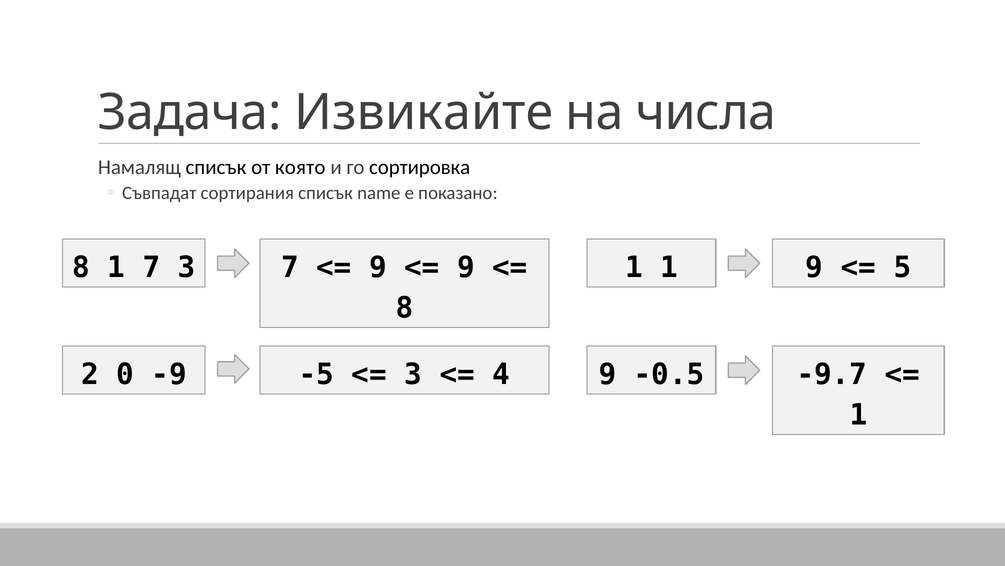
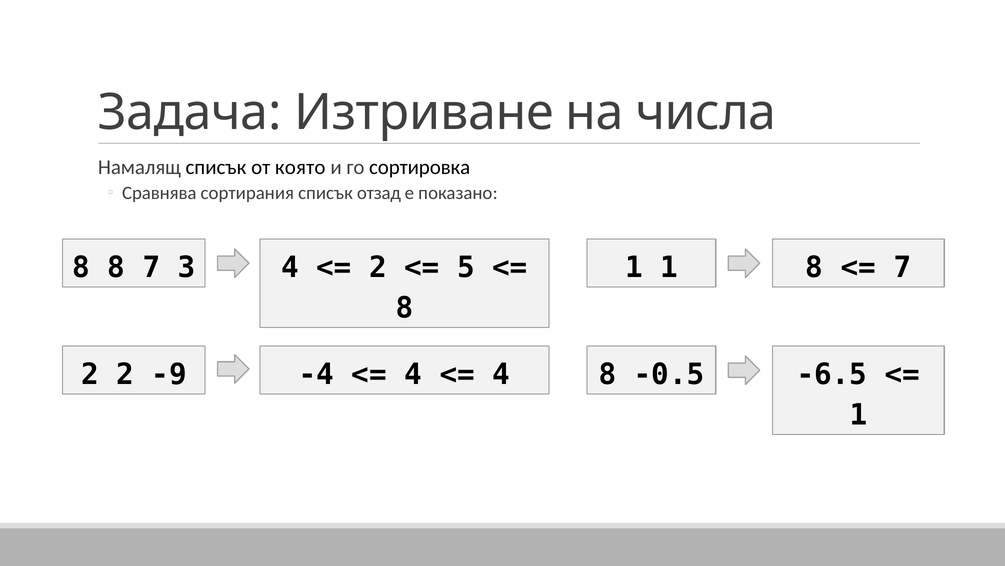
Извикайте: Извикайте -> Изтриване (424, 113)
Съвпадат: Съвпадат -> Сравнява (159, 193)
name: name -> отзад (379, 193)
1 9: 9 -> 8 (814, 267)
5: 5 -> 7 (902, 267)
8 1: 1 -> 8 (116, 267)
3 7: 7 -> 4 (290, 267)
9: 9 -> 2 (378, 267)
9: 9 -> 5 (466, 267)
2 0: 0 -> 2 (125, 374)
-5: -5 -> -4 (316, 374)
3: 3 -> 4 (413, 374)
4 9: 9 -> 8 (607, 374)
-9.7: -9.7 -> -6.5 (832, 374)
